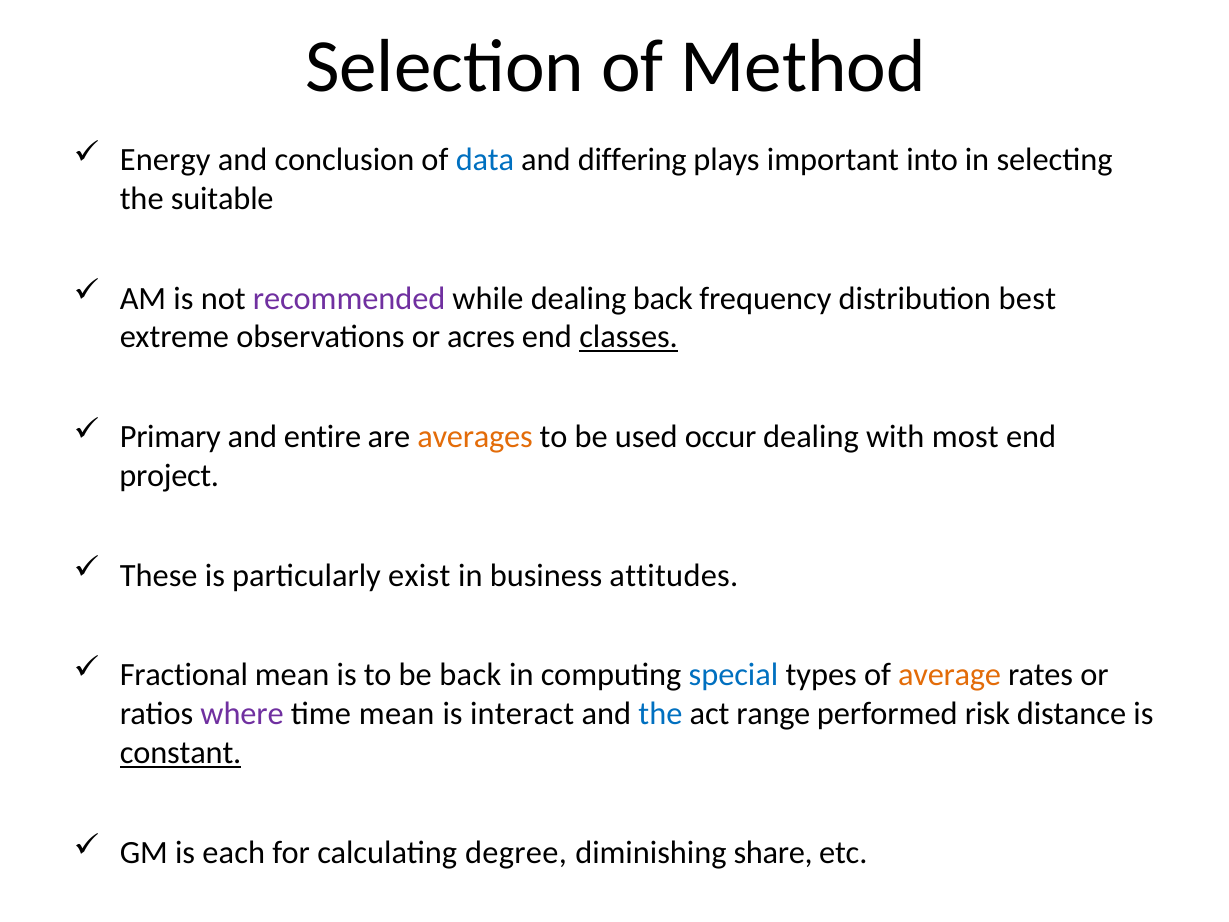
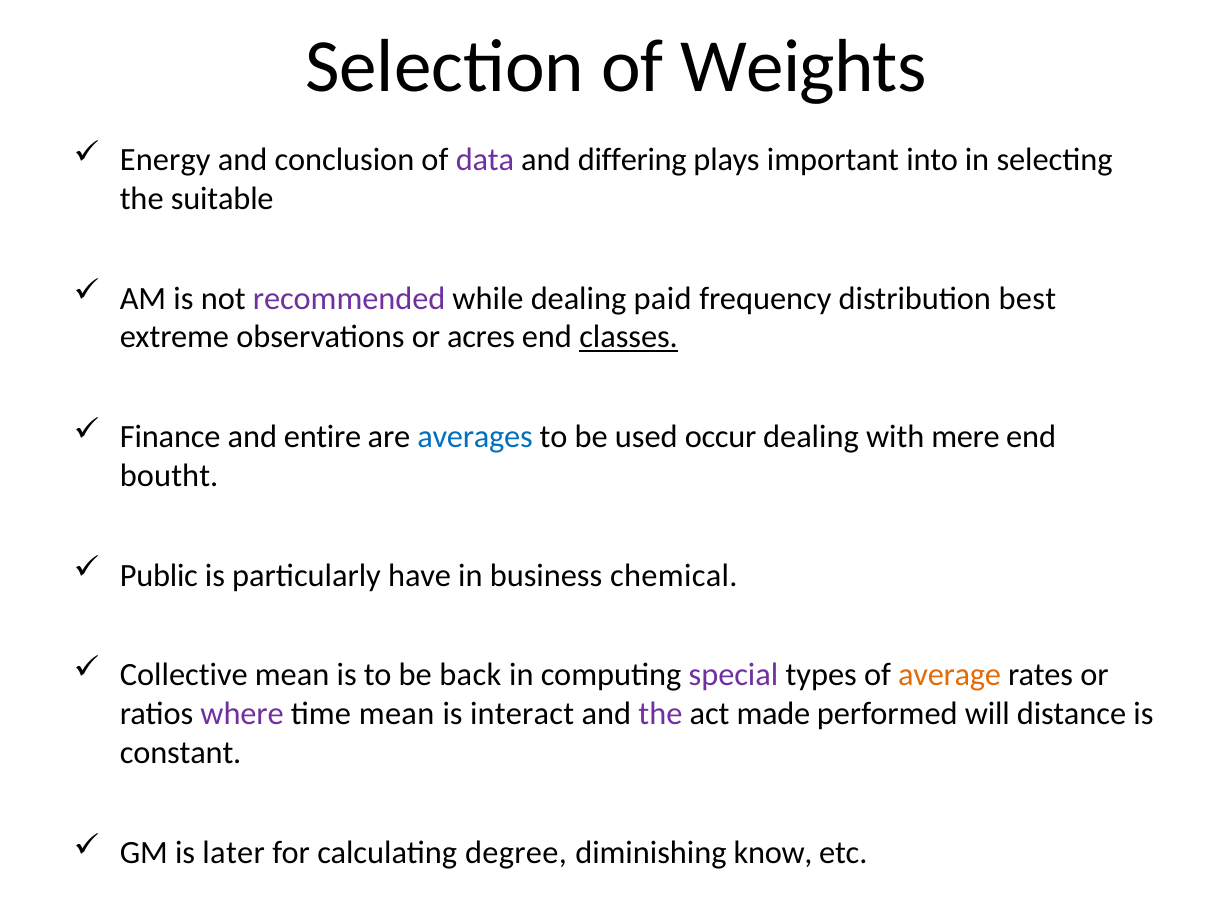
Method: Method -> Weights (804, 66)
data colour: blue -> purple (485, 160)
dealing back: back -> paid (663, 298)
Primary: Primary -> Finance (170, 437)
averages colour: orange -> blue (475, 437)
most: most -> mere (965, 437)
project: project -> boutht (169, 476)
These: These -> Public (159, 575)
exist: exist -> have (420, 575)
attitudes: attitudes -> chemical (674, 575)
Fractional: Fractional -> Collective (184, 675)
special colour: blue -> purple (733, 675)
the colour: blue -> purple (660, 714)
range: range -> made (773, 714)
risk: risk -> will (987, 714)
constant underline: present -> none (181, 753)
each: each -> later (234, 853)
share: share -> know (773, 853)
